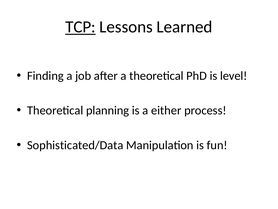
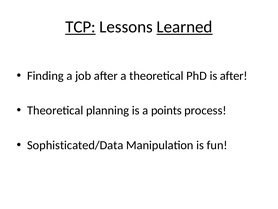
Learned underline: none -> present (185, 27)
is level: level -> after (234, 76)
either: either -> points (166, 110)
